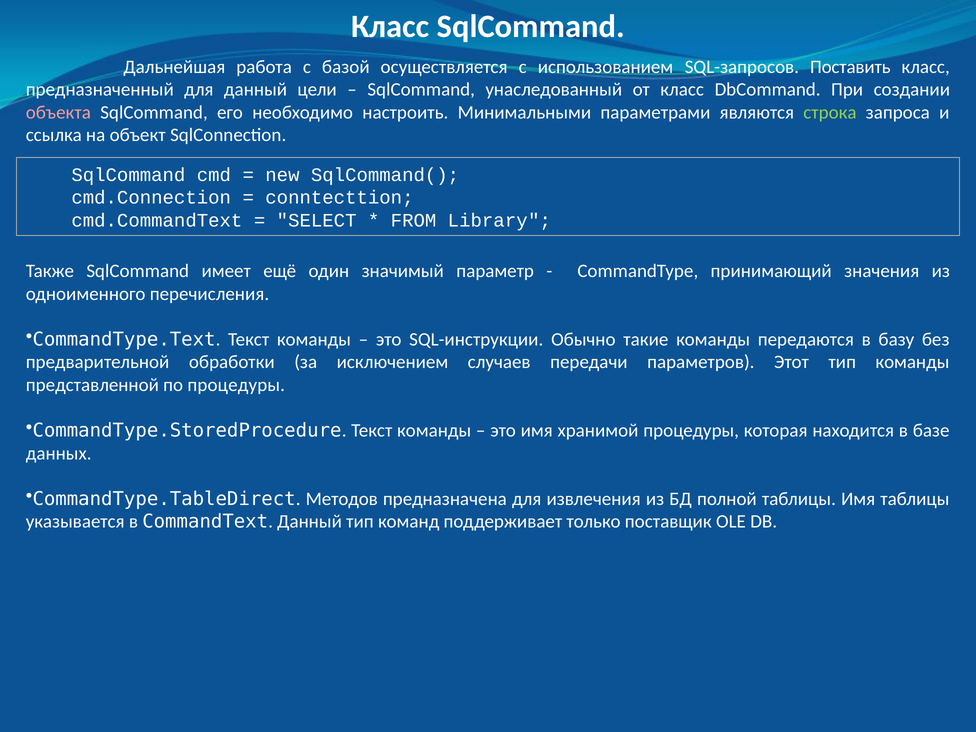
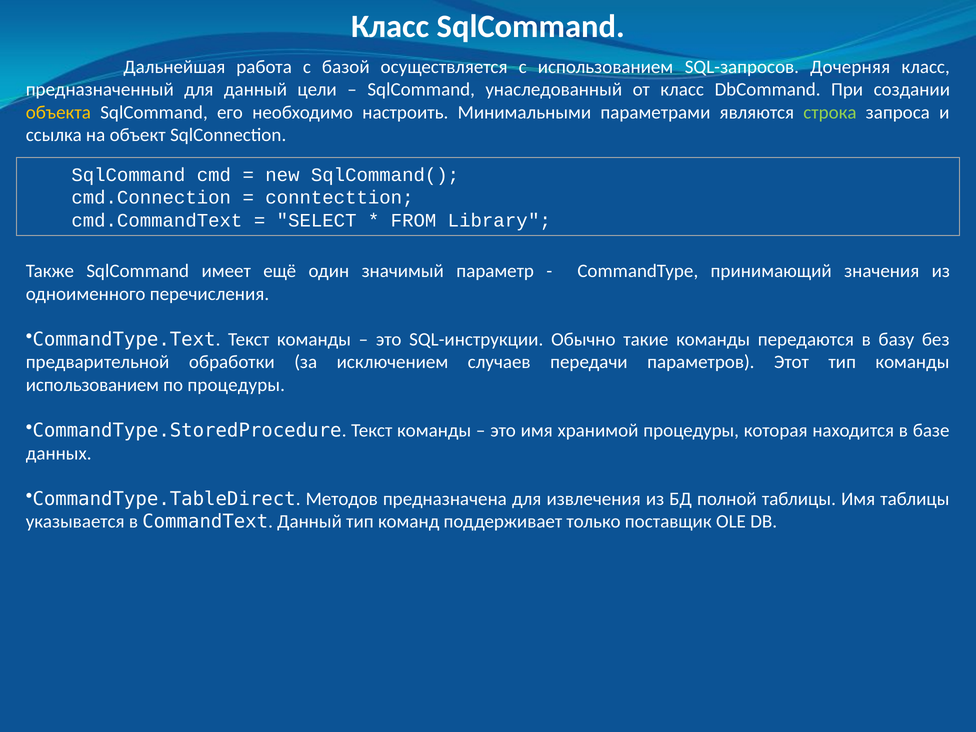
Поставить: Поставить -> Дочерняя (850, 67)
объекта colour: pink -> yellow (58, 112)
представленной: представленной -> использованием (92, 385)
